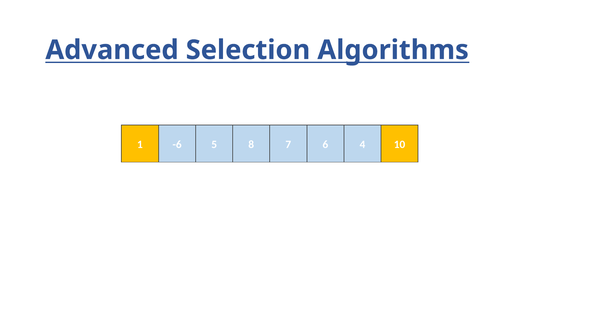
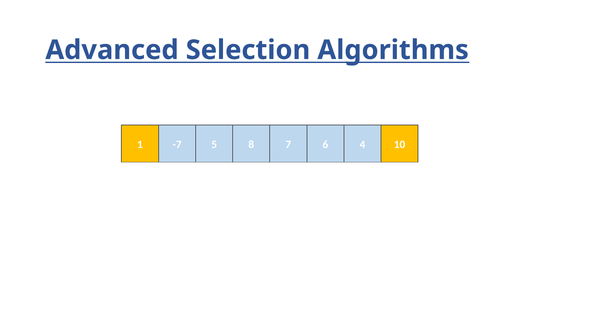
-6: -6 -> -7 (177, 144)
